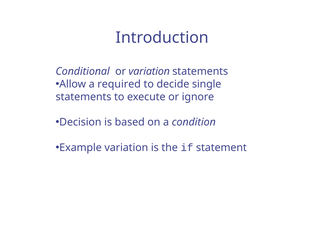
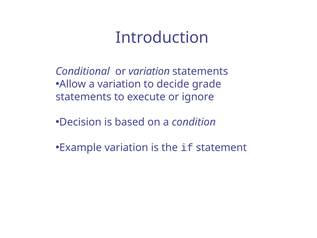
a required: required -> variation (119, 84)
single: single -> grade (207, 84)
